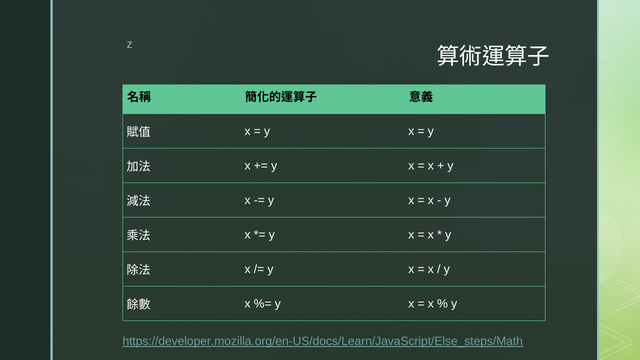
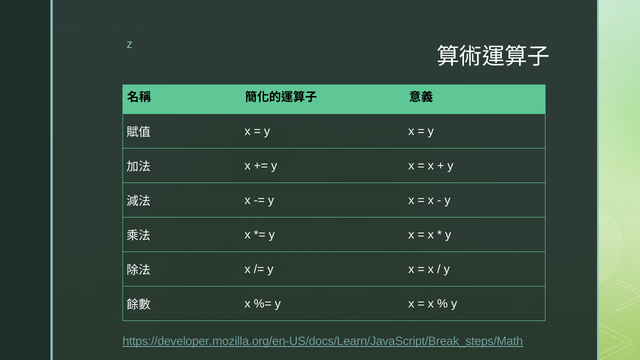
https://developer.mozilla.org/en-US/docs/Learn/JavaScript/Else_steps/Math: https://developer.mozilla.org/en-US/docs/Learn/JavaScript/Else_steps/Math -> https://developer.mozilla.org/en-US/docs/Learn/JavaScript/Break_steps/Math (323, 341)
